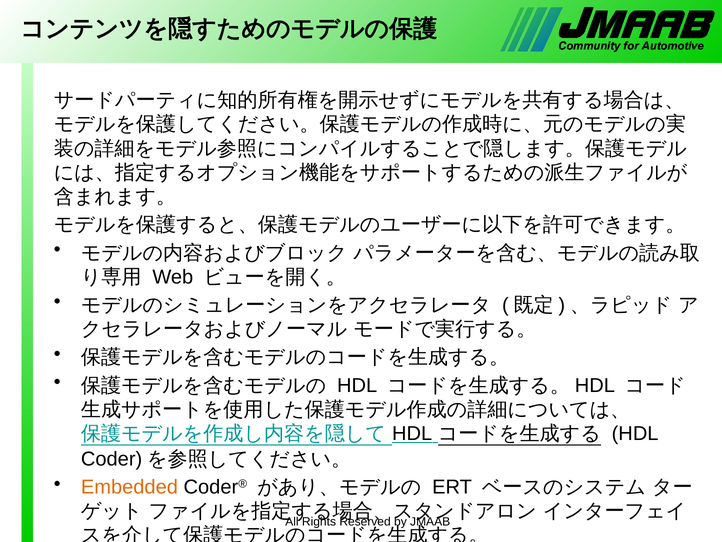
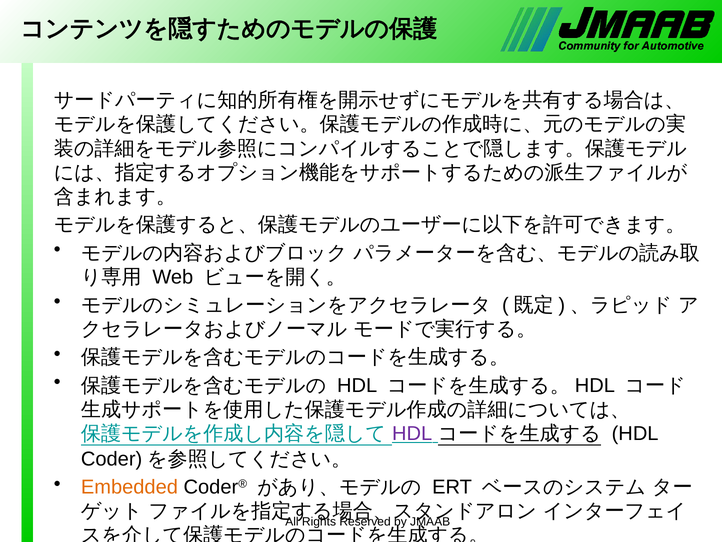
HDL colour: black -> purple (412, 433)
